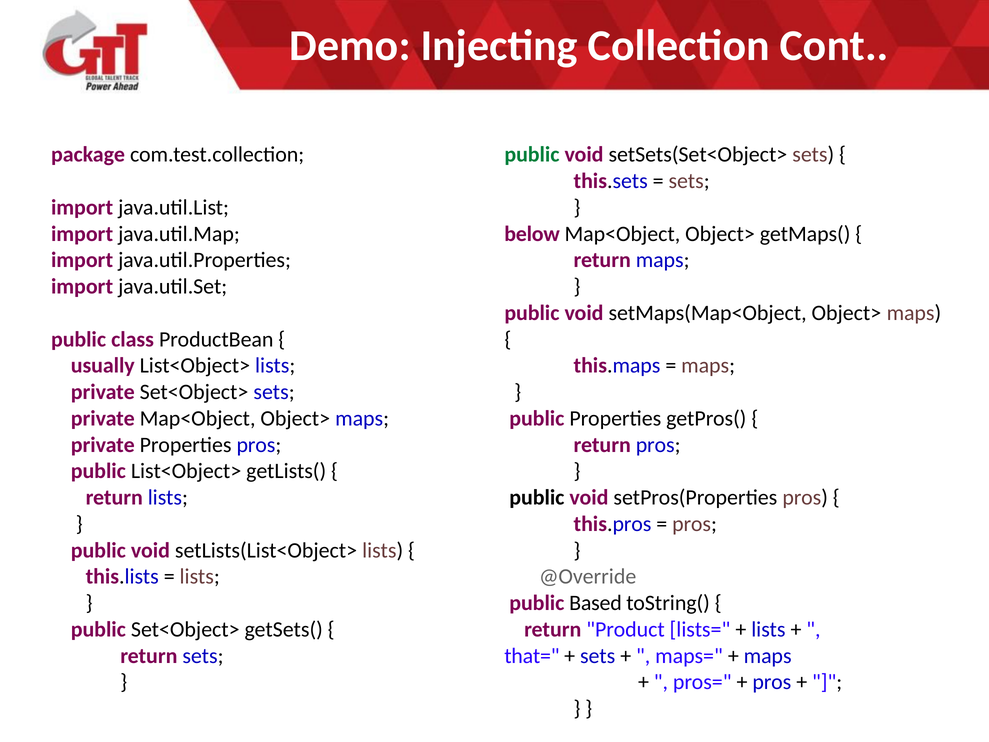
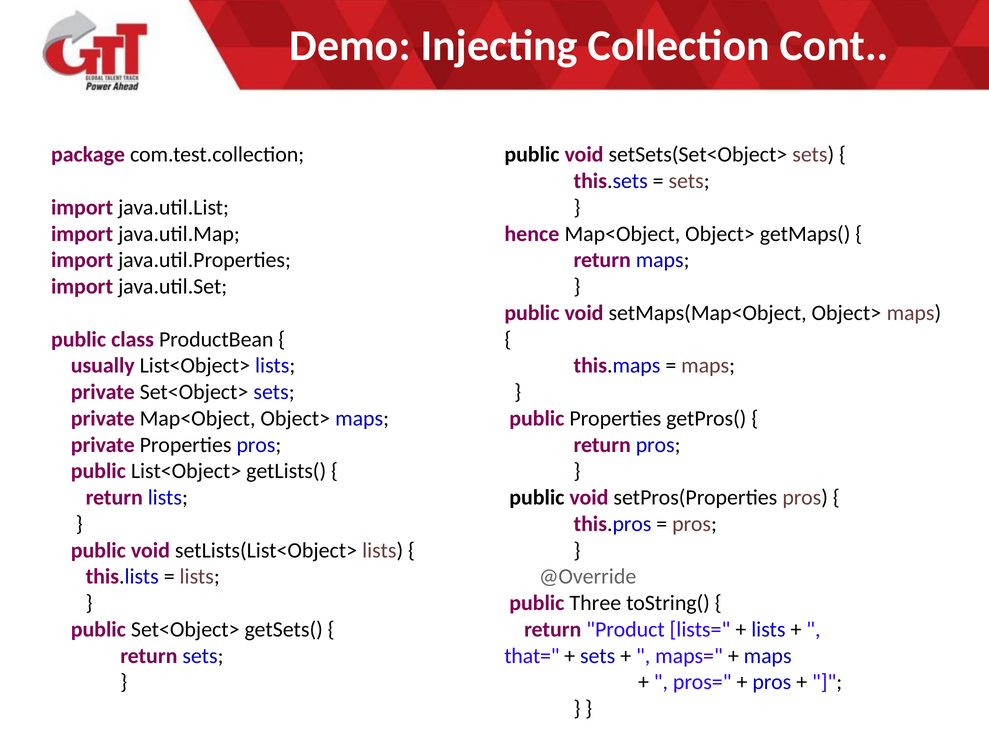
public colour: green -> black (532, 155)
below: below -> hence (532, 234)
Based: Based -> Three (595, 603)
